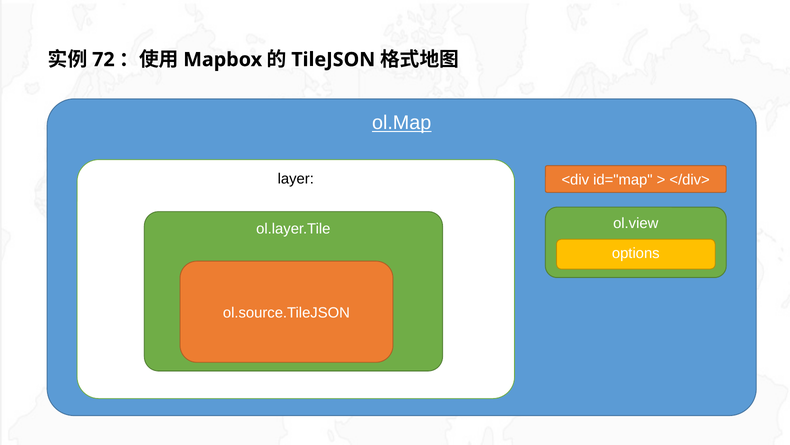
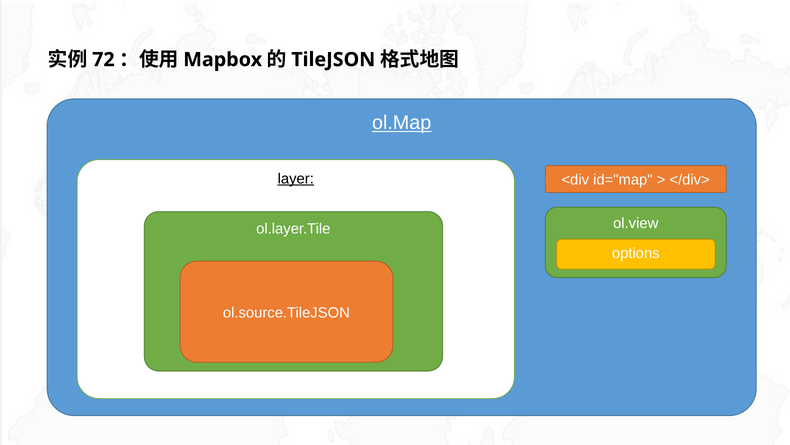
layer underline: none -> present (296, 179)
